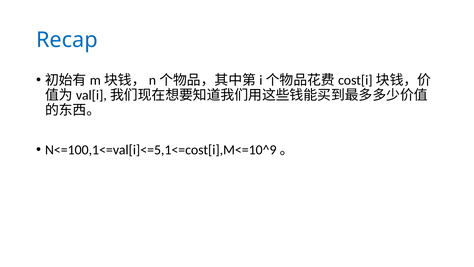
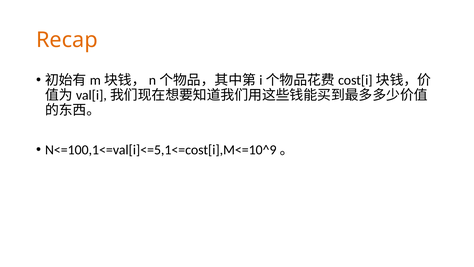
Recap colour: blue -> orange (67, 40)
